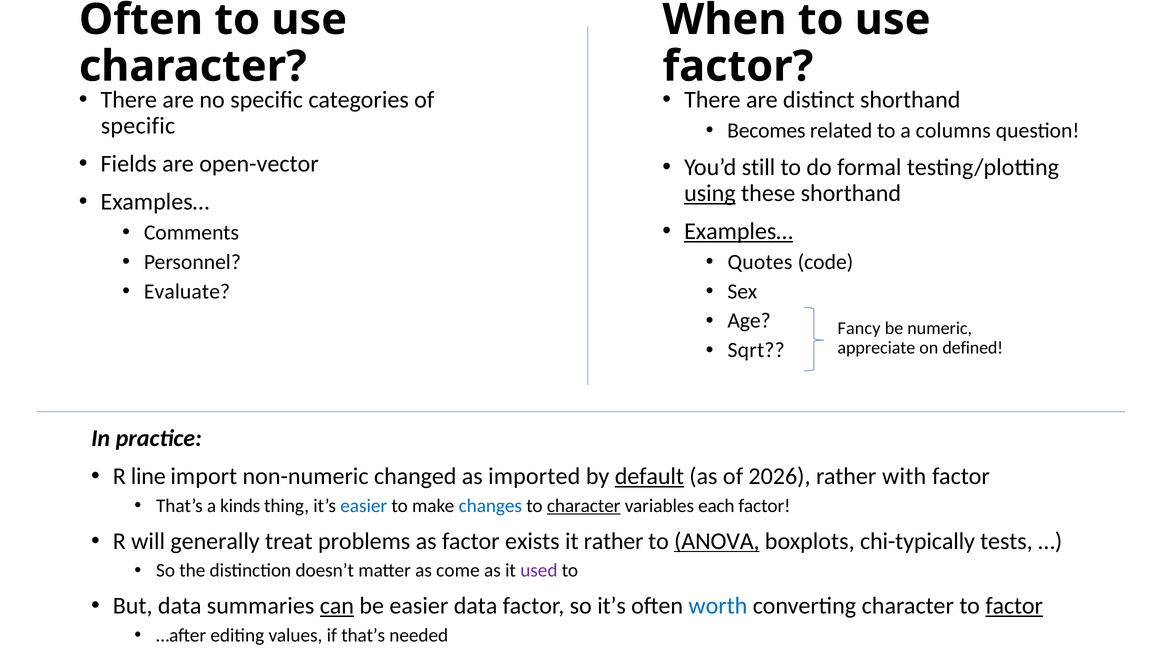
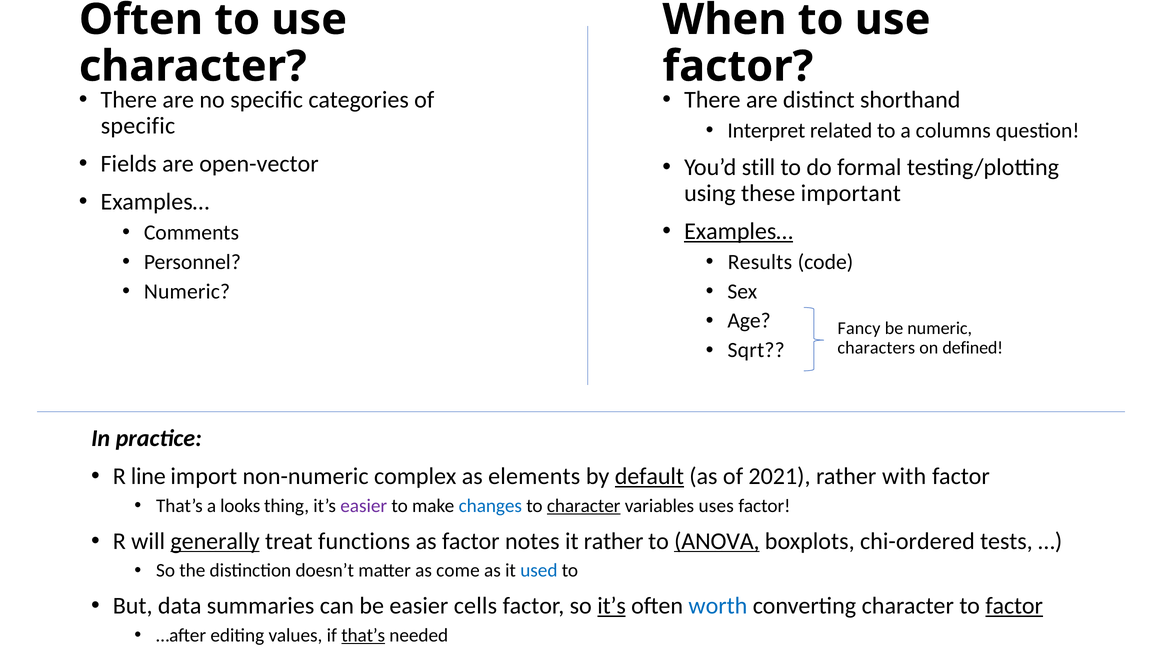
Becomes: Becomes -> Interpret (766, 130)
using underline: present -> none (710, 193)
these shorthand: shorthand -> important (851, 193)
Quotes: Quotes -> Results (760, 262)
Evaluate: Evaluate -> Numeric (187, 291)
appreciate: appreciate -> characters (876, 348)
changed: changed -> complex (415, 476)
imported: imported -> elements (534, 476)
2026: 2026 -> 2021 (779, 476)
kinds: kinds -> looks (240, 505)
easier colour: blue -> purple (364, 505)
each: each -> uses (716, 505)
generally underline: none -> present (215, 541)
problems: problems -> functions (364, 541)
exists: exists -> notes (532, 541)
chi-typically: chi-typically -> chi-ordered (917, 541)
used colour: purple -> blue (539, 570)
can underline: present -> none (337, 606)
easier data: data -> cells (475, 606)
it’s underline: none -> present (612, 606)
that’s underline: none -> present (363, 635)
